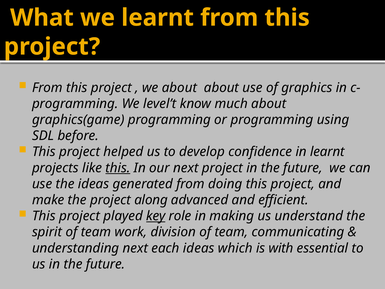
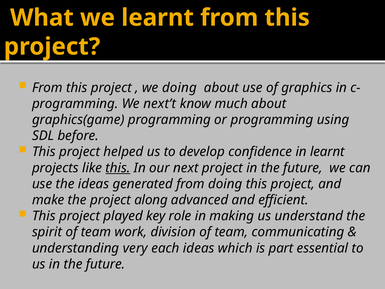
we about: about -> doing (179, 88)
level’t: level’t -> next’t (160, 104)
key underline: present -> none (156, 216)
understanding next: next -> very (135, 248)
with: with -> part (281, 248)
